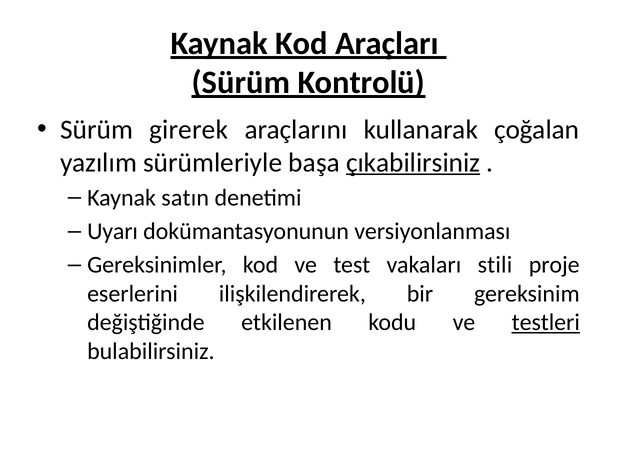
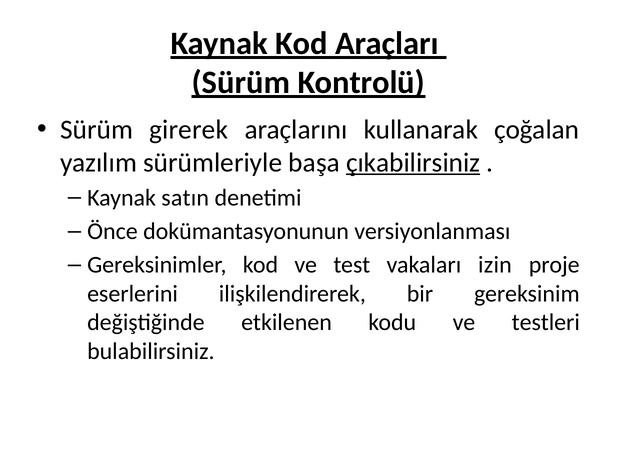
Uyarı: Uyarı -> Önce (112, 231)
stili: stili -> izin (495, 265)
testleri underline: present -> none (546, 322)
